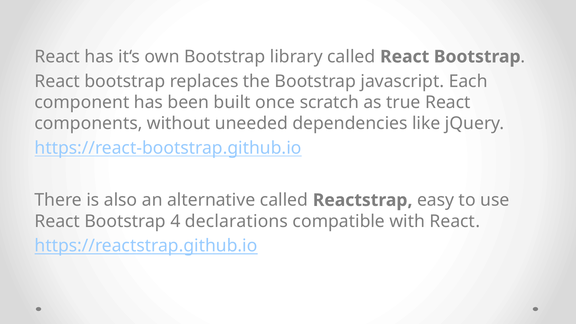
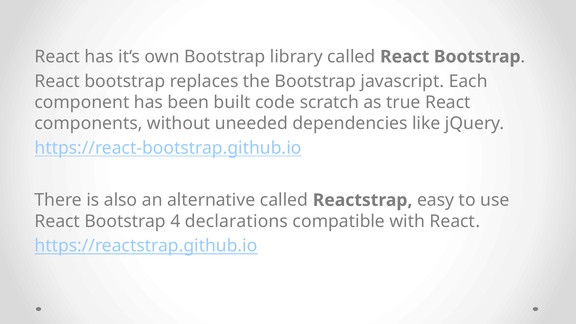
once: once -> code (275, 102)
